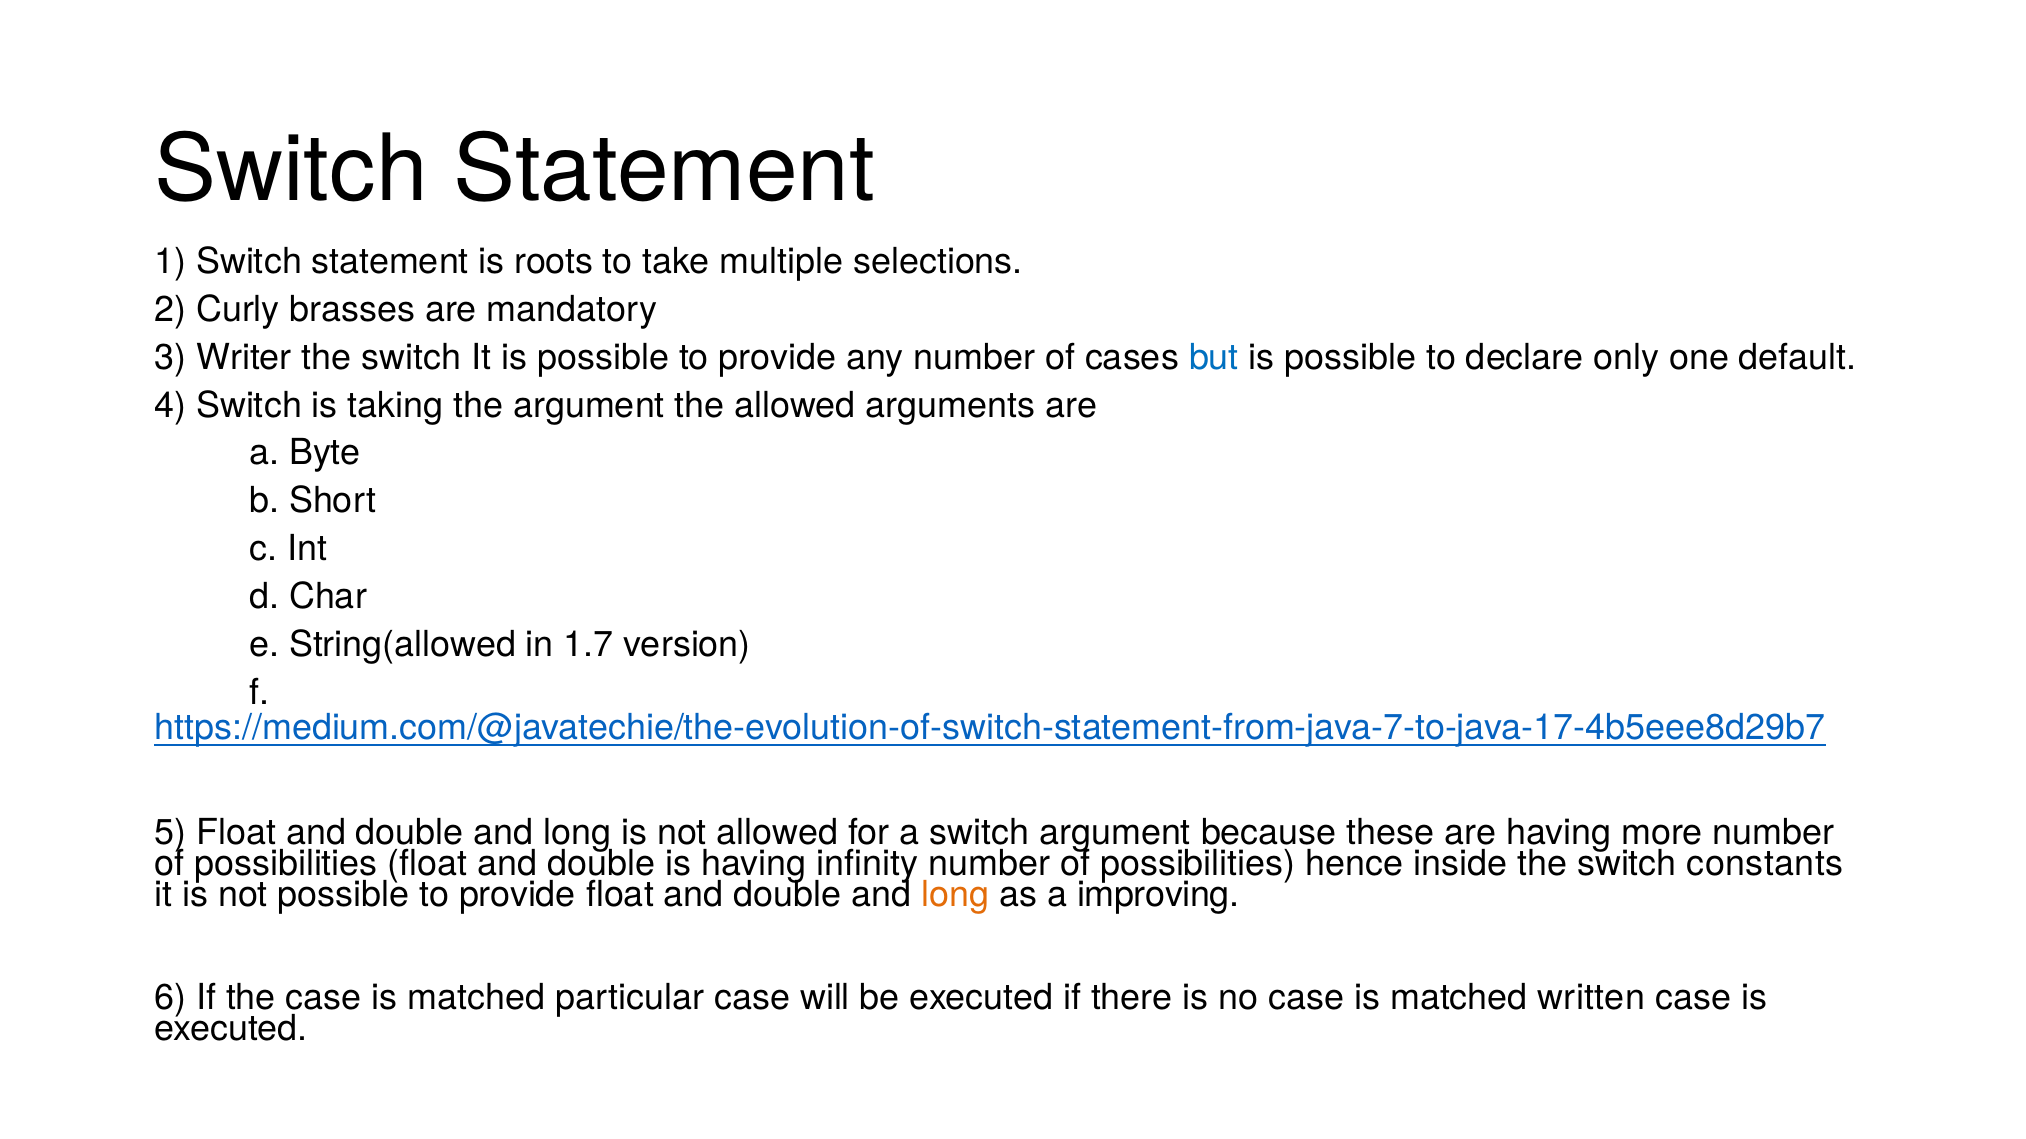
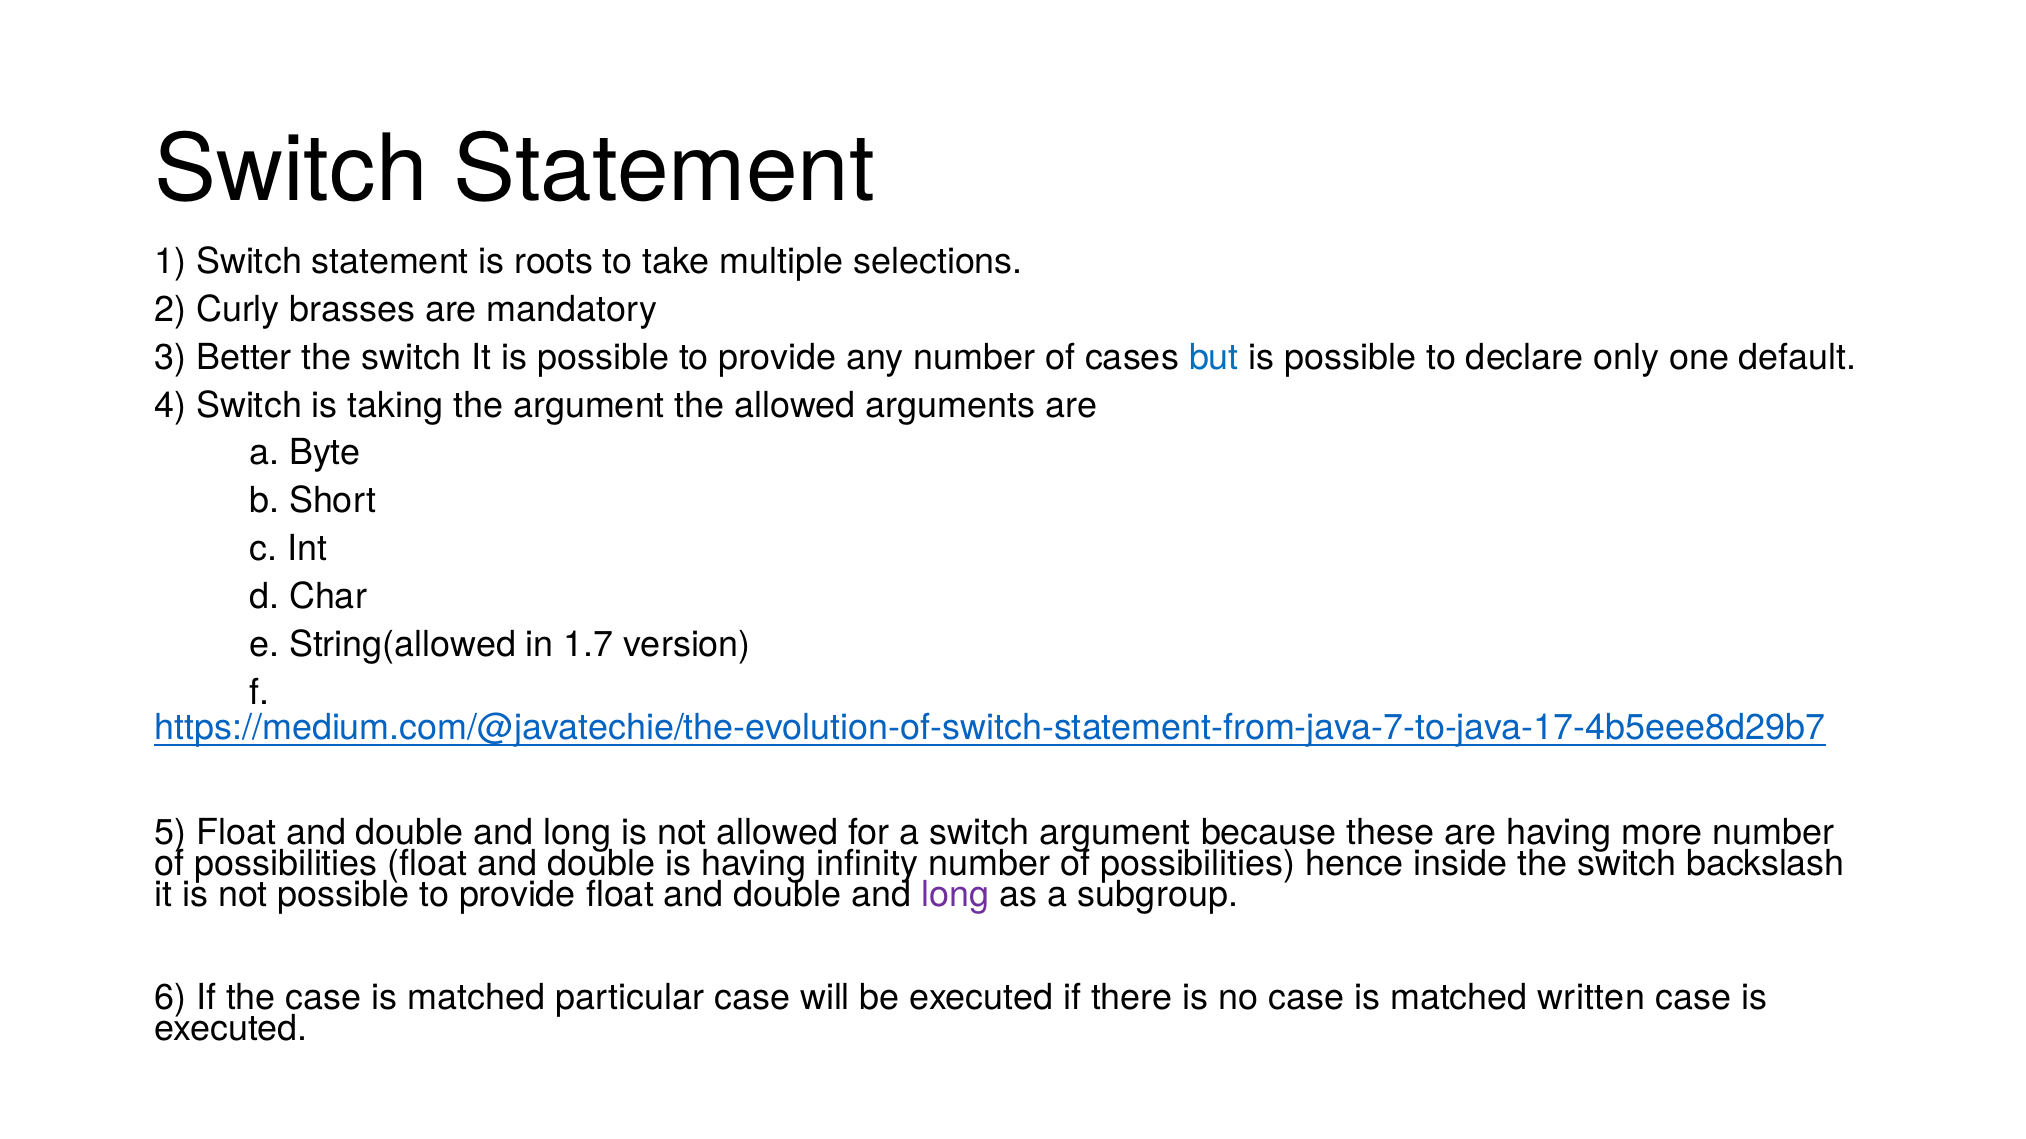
Writer: Writer -> Better (244, 358)
constants: constants -> backslash (1765, 864)
long colour: orange -> purple (955, 895)
improving: improving -> subgroup (1158, 895)
